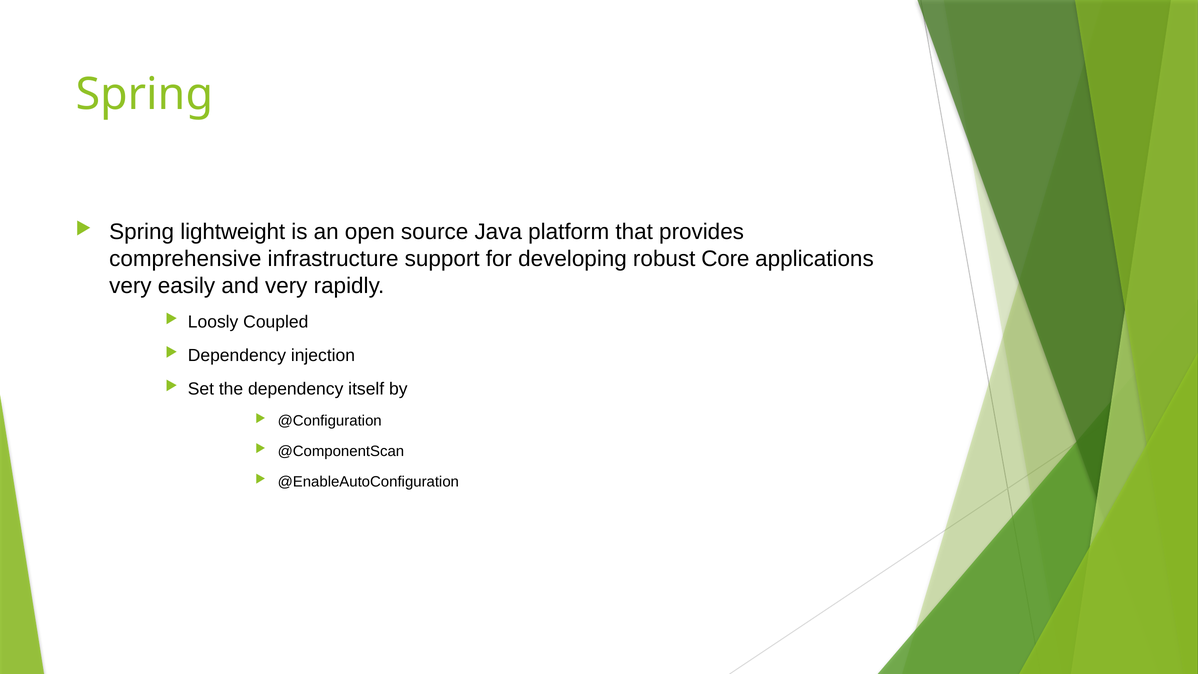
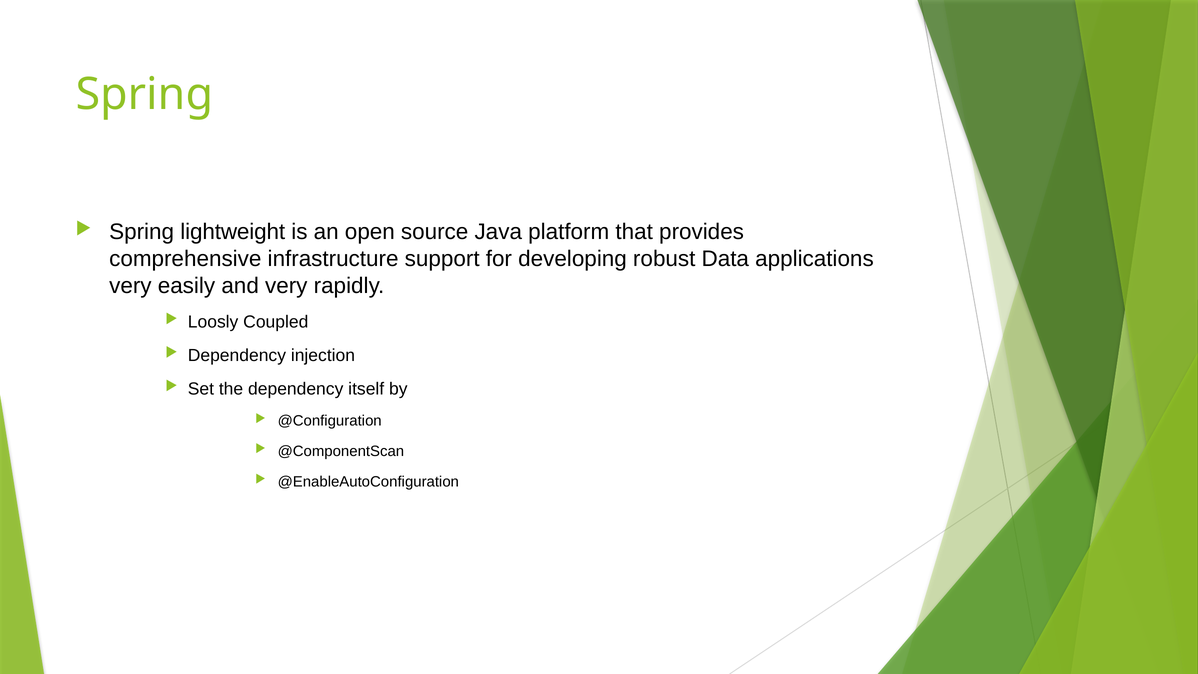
Core: Core -> Data (725, 259)
